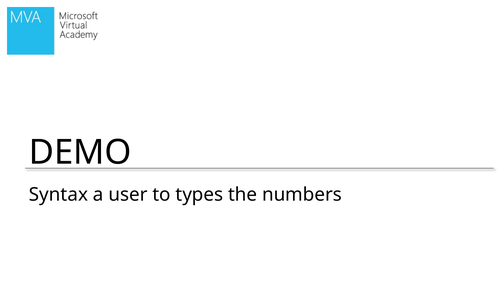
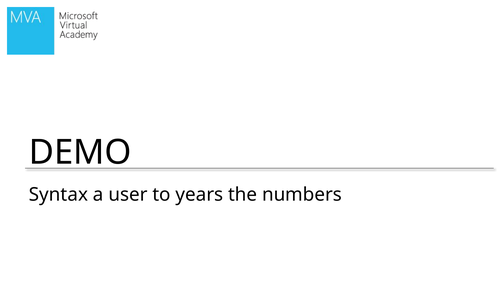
types: types -> years (199, 195)
